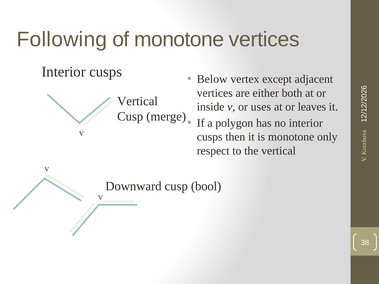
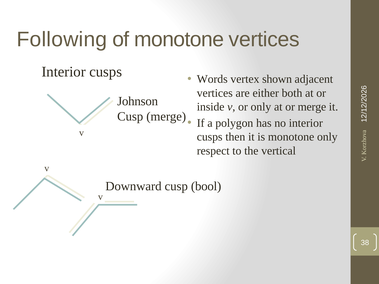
Below: Below -> Words (212, 79)
except: except -> shown (277, 79)
Vertical: Vertical -> Johnson (138, 101)
or uses: uses -> only (261, 107)
or leaves: leaves -> merge (312, 107)
